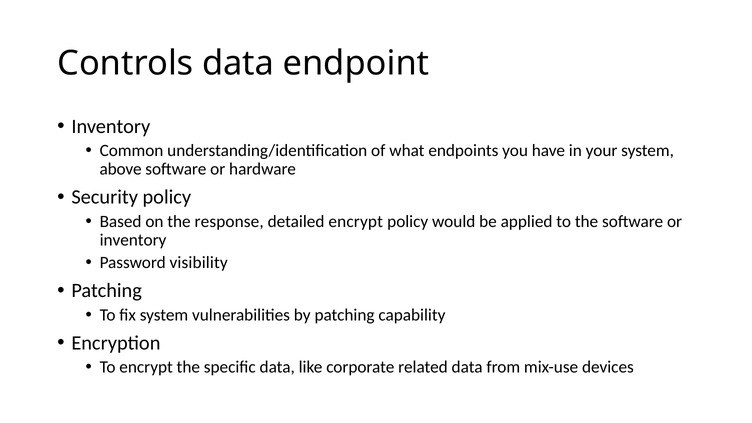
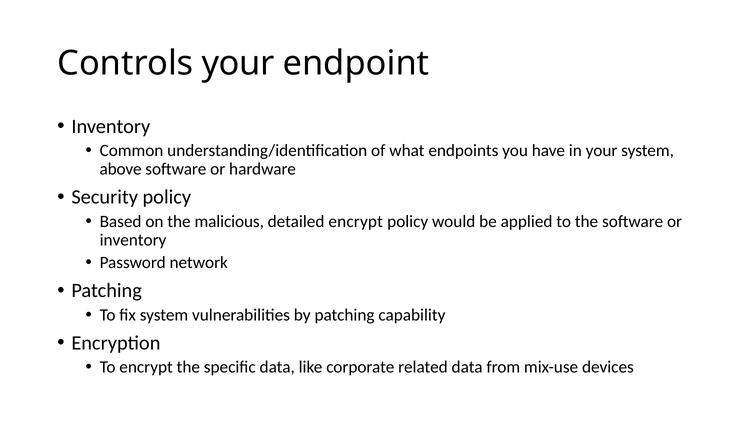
Controls data: data -> your (238, 63)
response: response -> malicious (229, 221)
visibility: visibility -> network (199, 263)
